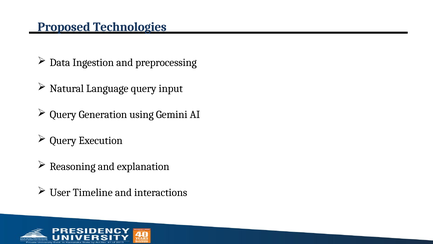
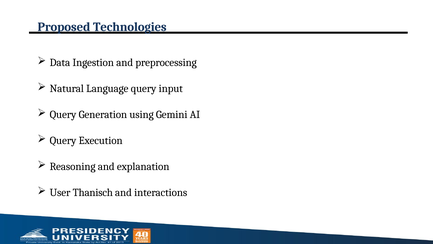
Timeline: Timeline -> Thanisch (93, 192)
